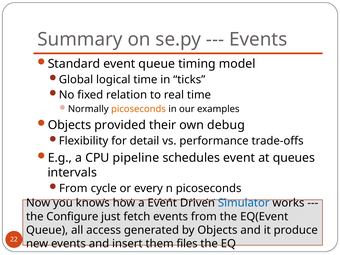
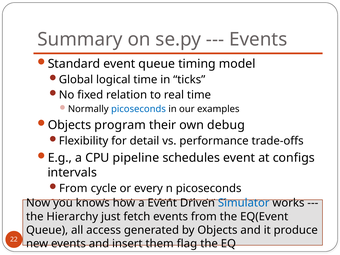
picoseconds colour: orange -> blue (138, 109)
provided: provided -> program (120, 125)
queues: queues -> configs (294, 158)
Configure: Configure -> Hierarchy (72, 217)
files: files -> flag (187, 244)
